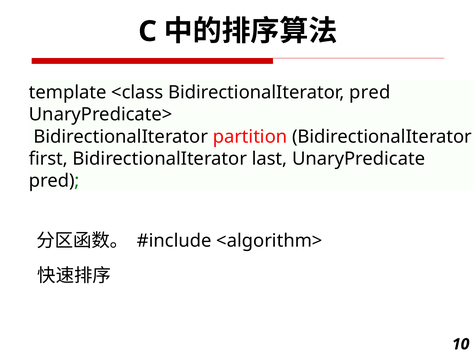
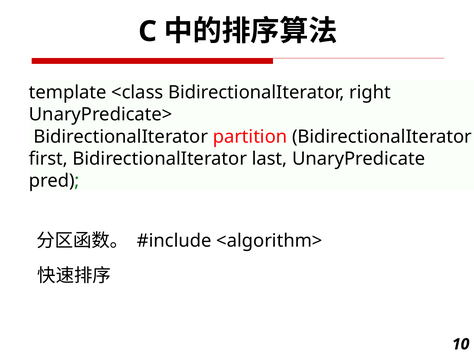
BidirectionalIterator pred: pred -> right (370, 93)
